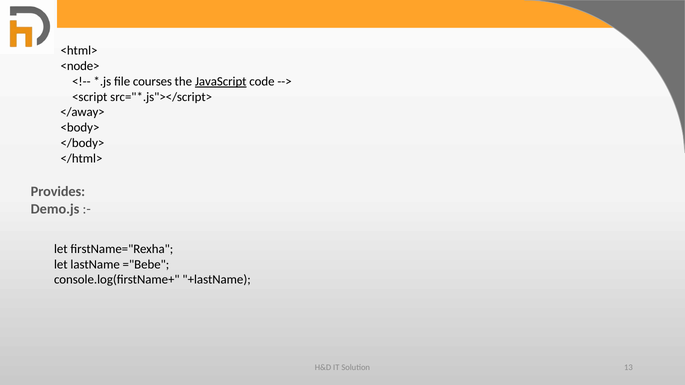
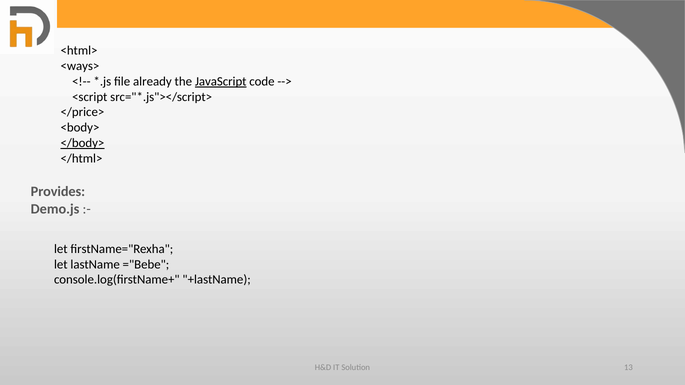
<node>: <node> -> <ways> (80, 66)
courses: courses -> already (152, 81)
</away>: </away> -> </price> (82, 112)
</body> underline: none -> present (82, 143)
